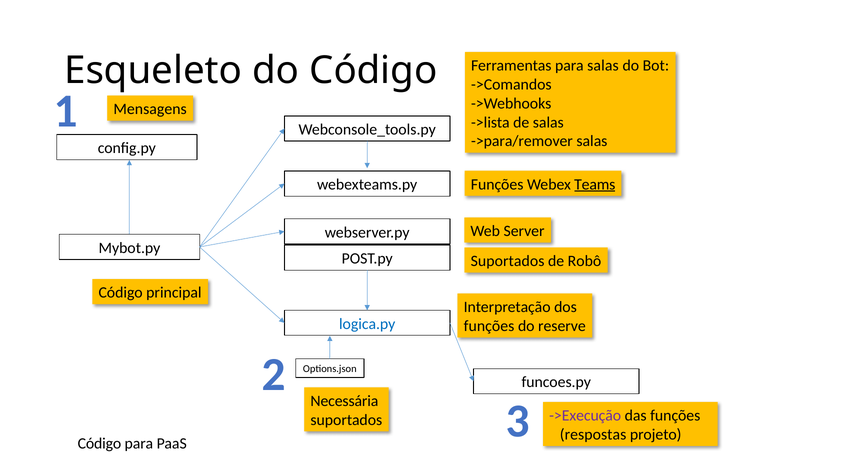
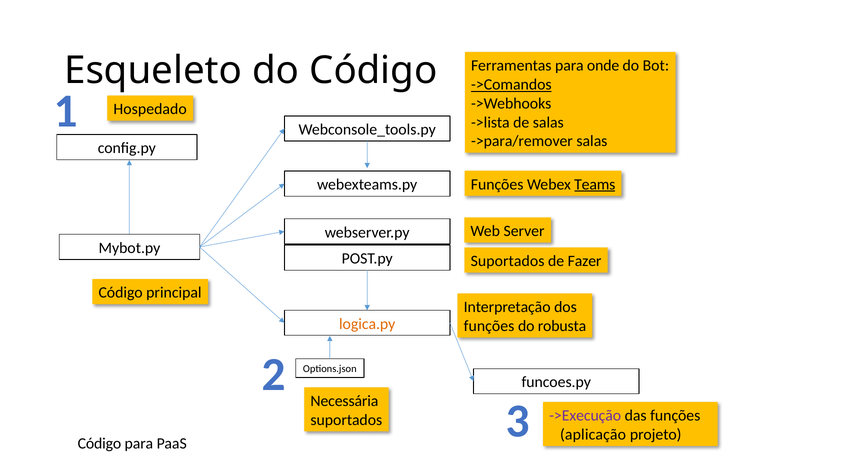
para salas: salas -> onde (603, 66)
->Comandos underline: none -> present (511, 85)
Mensagens: Mensagens -> Hospedado (150, 109)
Robô: Robô -> Fazer (585, 261)
logica.py colour: blue -> orange (367, 324)
reserve: reserve -> robusta (562, 326)
respostas: respostas -> aplicação (593, 435)
